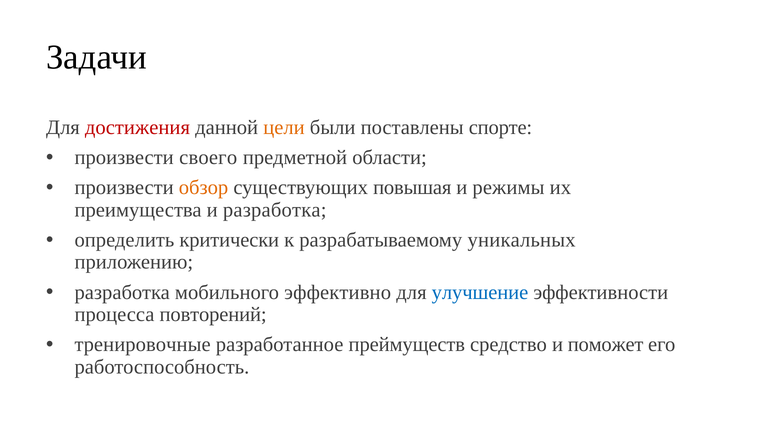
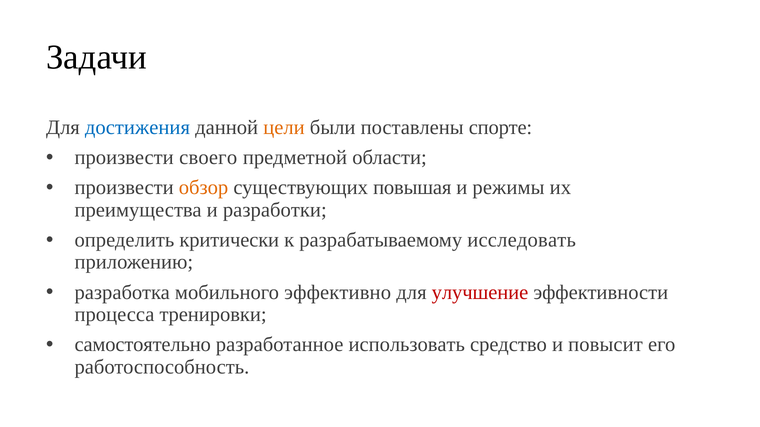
достижения colour: red -> blue (137, 128)
и разработка: разработка -> разработки (275, 210)
уникальных: уникальных -> исследовать (522, 240)
улучшение colour: blue -> red (480, 293)
повторений: повторений -> тренировки (213, 315)
тренировочные: тренировочные -> самостоятельно (143, 345)
преймуществ: преймуществ -> использовать (407, 345)
поможет: поможет -> повысит (605, 345)
